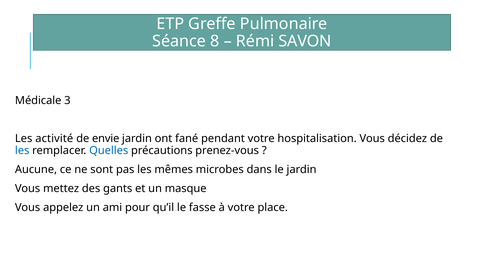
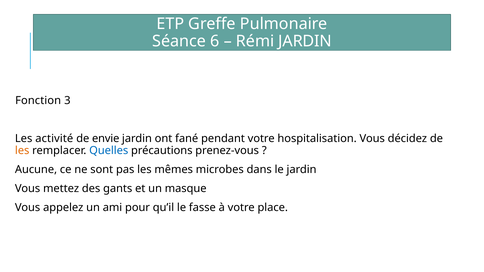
8: 8 -> 6 (215, 41)
Rémi SAVON: SAVON -> JARDIN (305, 41)
Médicale: Médicale -> Fonction (38, 101)
les colour: blue -> orange (22, 151)
